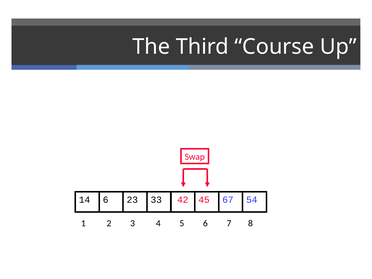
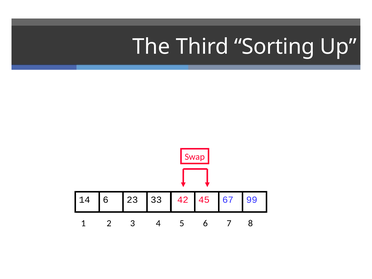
Course: Course -> Sorting (274, 47)
54: 54 -> 99 (252, 200)
